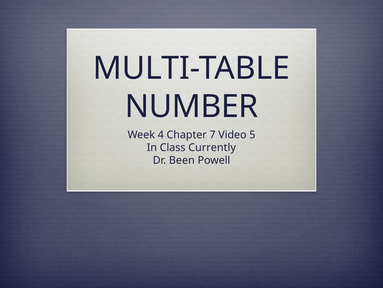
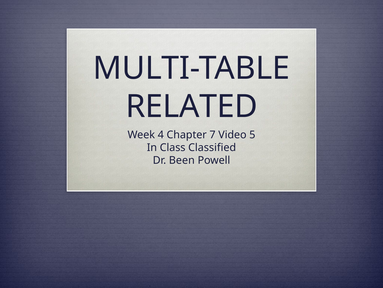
NUMBER: NUMBER -> RELATED (192, 106)
Currently: Currently -> Classified (212, 147)
